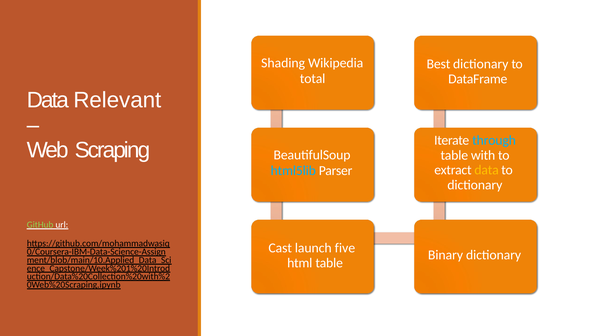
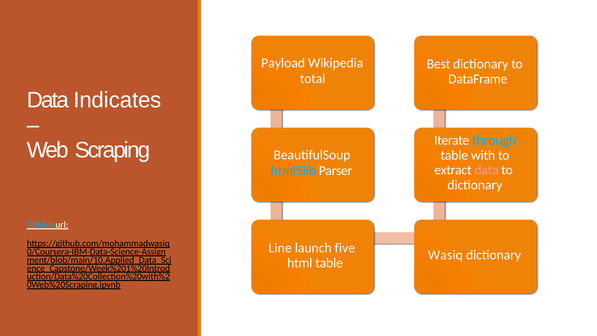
Shading: Shading -> Payload (283, 63)
Relevant: Relevant -> Indicates (117, 100)
data colour: yellow -> pink (487, 170)
GitHub colour: light green -> light blue (40, 225)
Cast: Cast -> Line (280, 248)
Binary: Binary -> Wasiq (445, 255)
